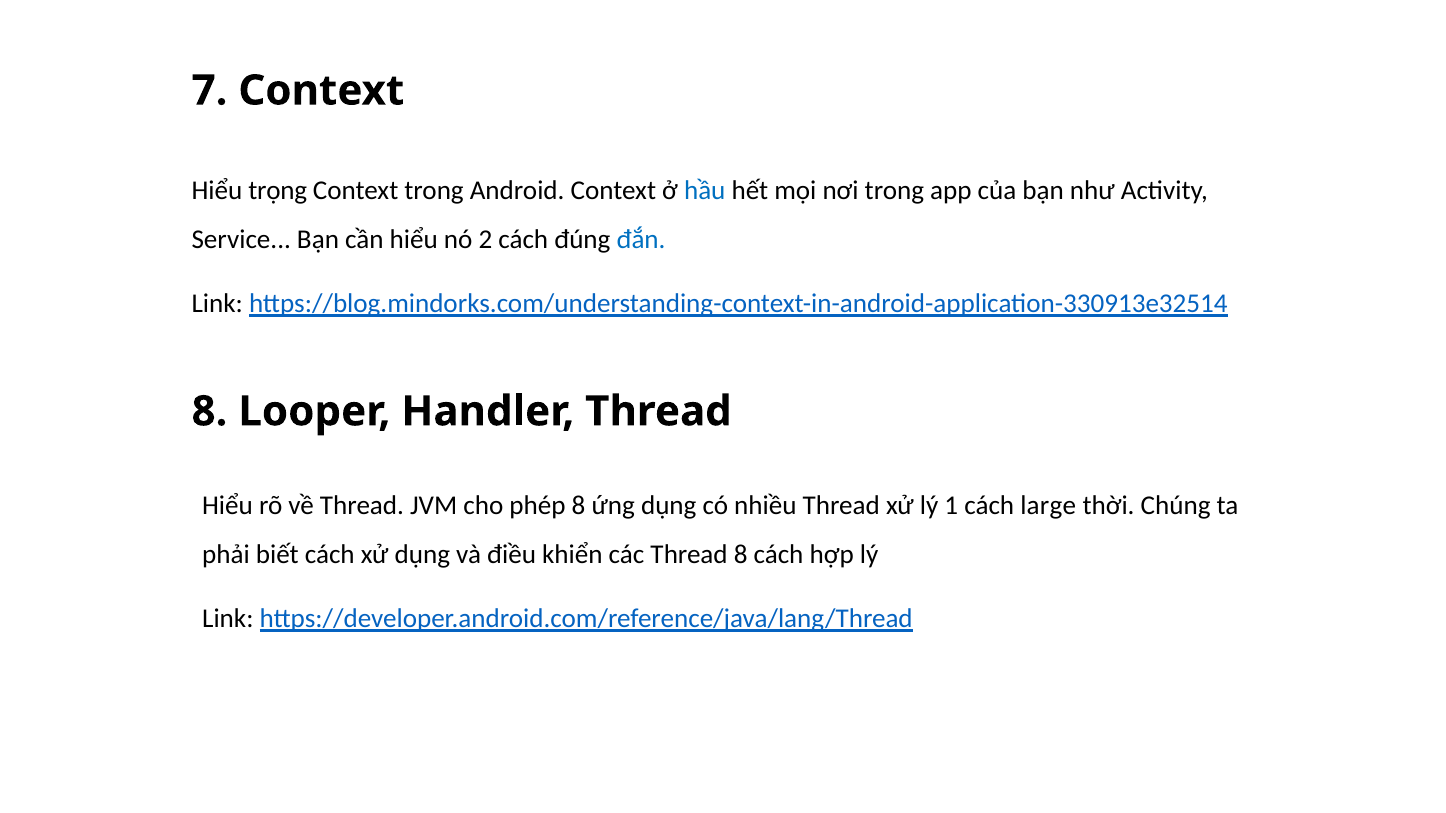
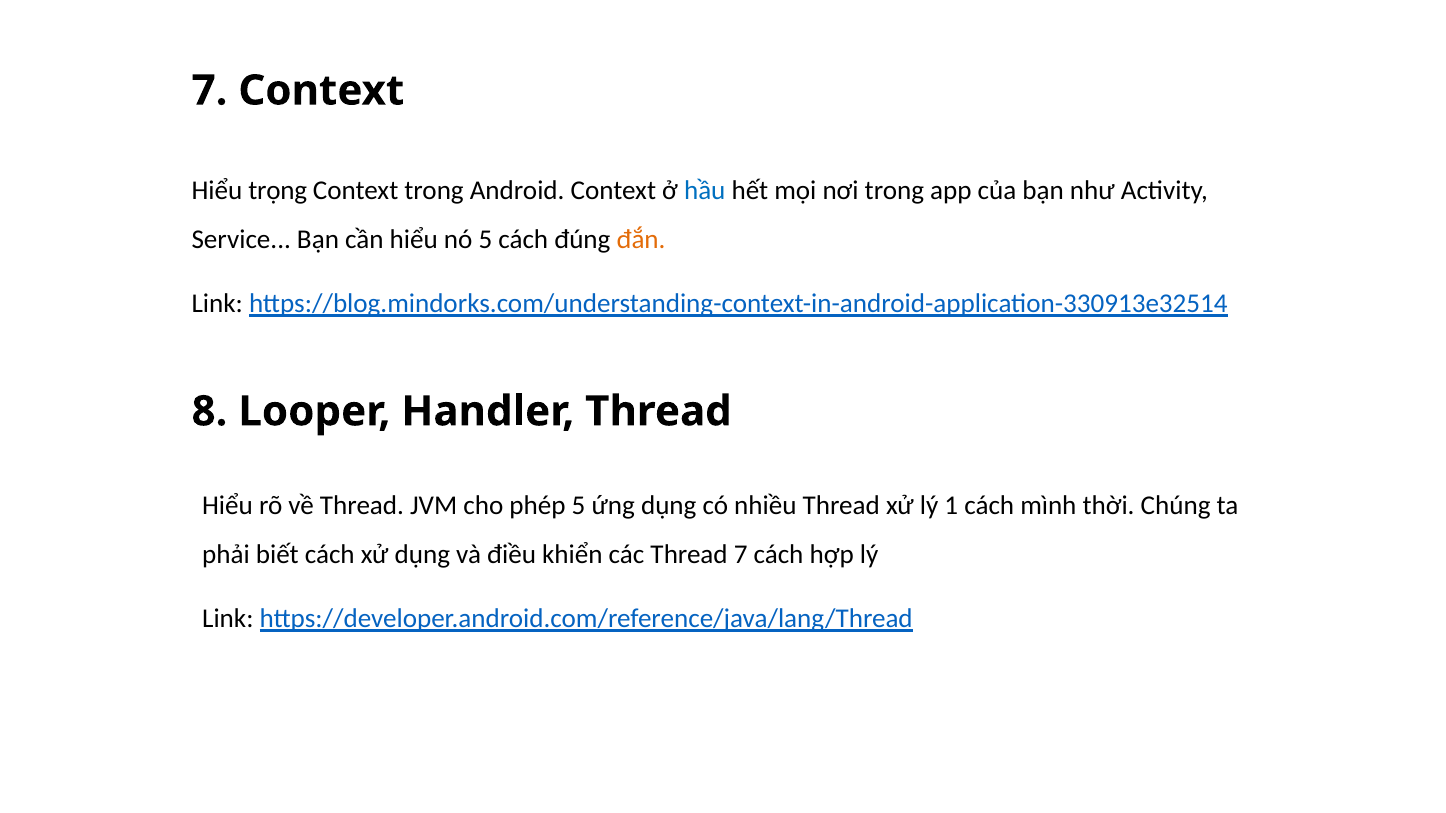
nó 2: 2 -> 5 (485, 240)
đắn colour: blue -> orange (641, 240)
phép 8: 8 -> 5 (579, 506)
large: large -> mình (1048, 506)
Thread 8: 8 -> 7 (741, 555)
